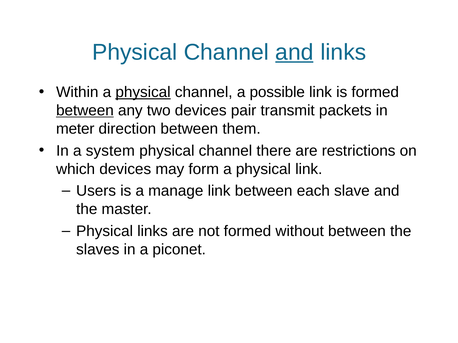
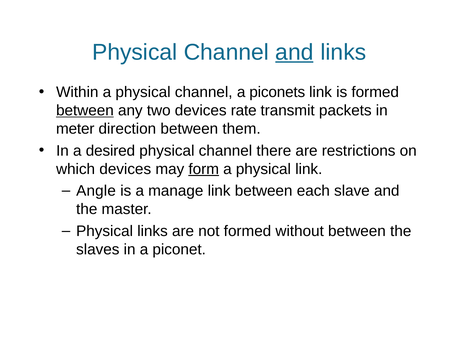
physical underline: present -> none (143, 92)
possible: possible -> piconets (277, 92)
pair: pair -> rate (244, 111)
system: system -> desired (110, 151)
form underline: none -> present (204, 169)
Users: Users -> Angle (96, 191)
